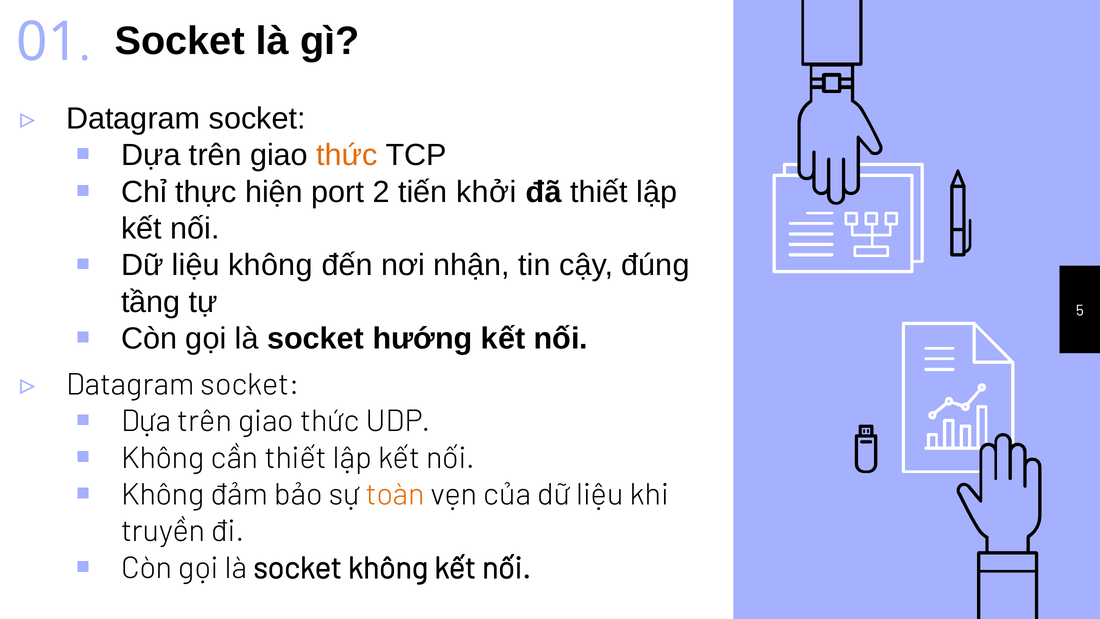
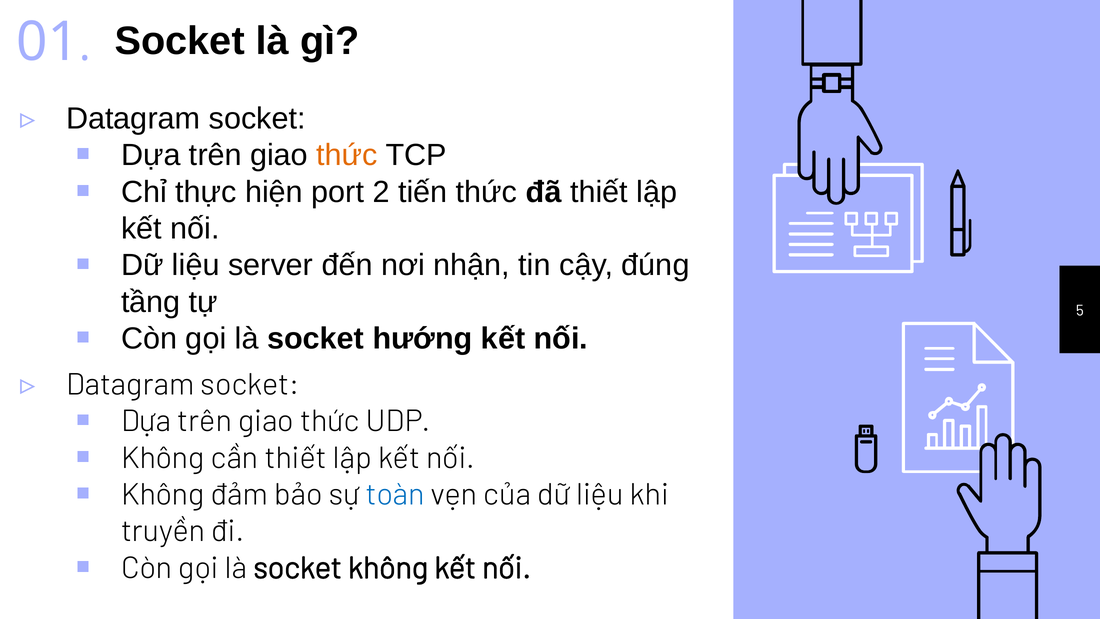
tiến khởi: khởi -> thức (486, 192)
liệu không: không -> server (271, 265)
toàn colour: orange -> blue (395, 494)
